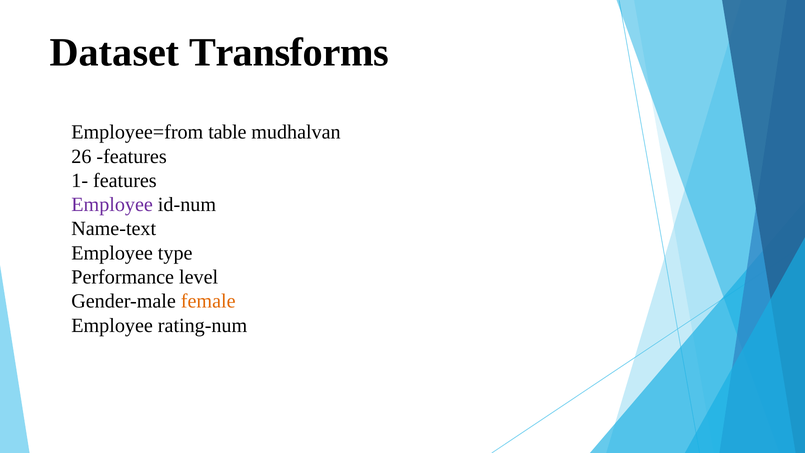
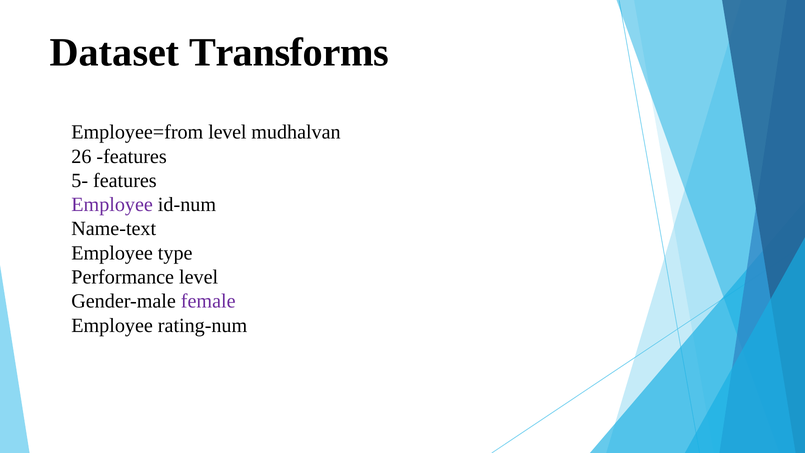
Employee=from table: table -> level (227, 132)
1-: 1- -> 5- (80, 180)
female colour: orange -> purple (208, 301)
